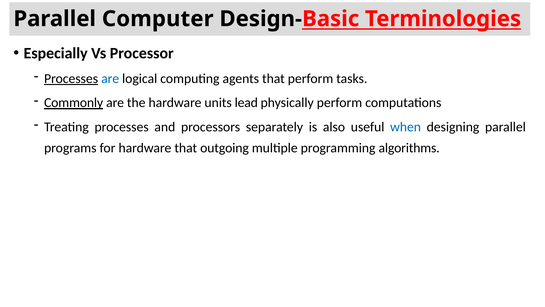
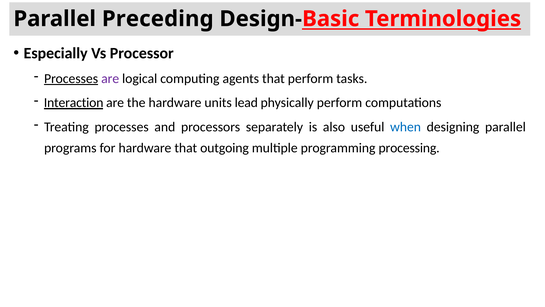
Computer: Computer -> Preceding (158, 19)
are colour: blue -> purple (110, 79)
Commonly: Commonly -> Interaction (74, 103)
algorithms: algorithms -> processing (409, 148)
